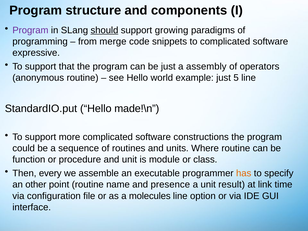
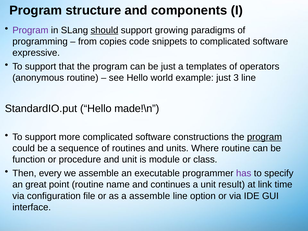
merge: merge -> copies (113, 41)
assembly: assembly -> templates (206, 67)
5: 5 -> 3 (236, 78)
program underline: none -> present (265, 137)
has colour: orange -> purple (244, 173)
other: other -> great (36, 185)
presence: presence -> continues (170, 185)
a molecules: molecules -> assemble (150, 196)
